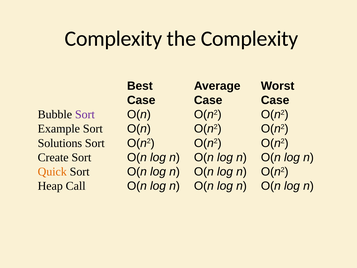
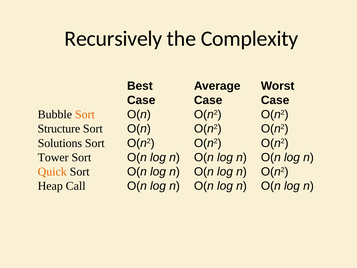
Complexity: Complexity -> Recursively (113, 39)
Sort colour: purple -> orange (85, 114)
Example: Example -> Structure (59, 129)
Create: Create -> Tower (53, 157)
